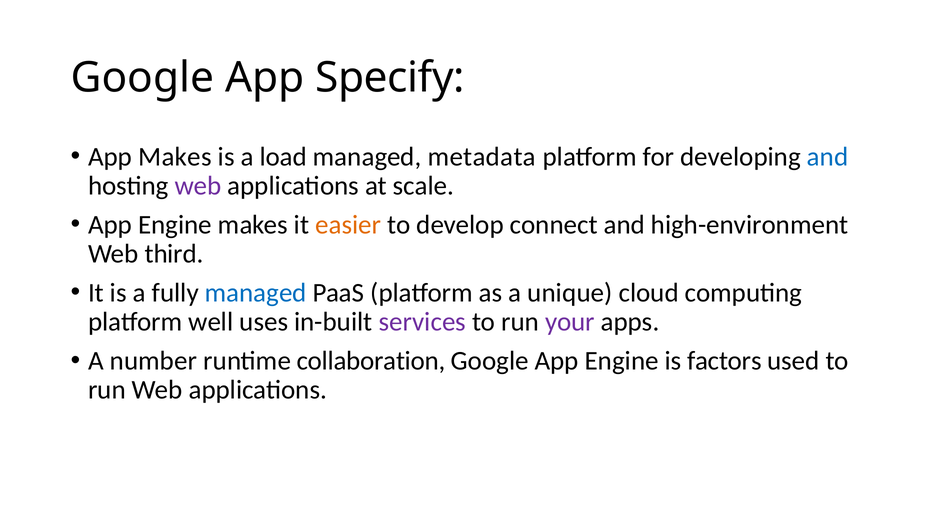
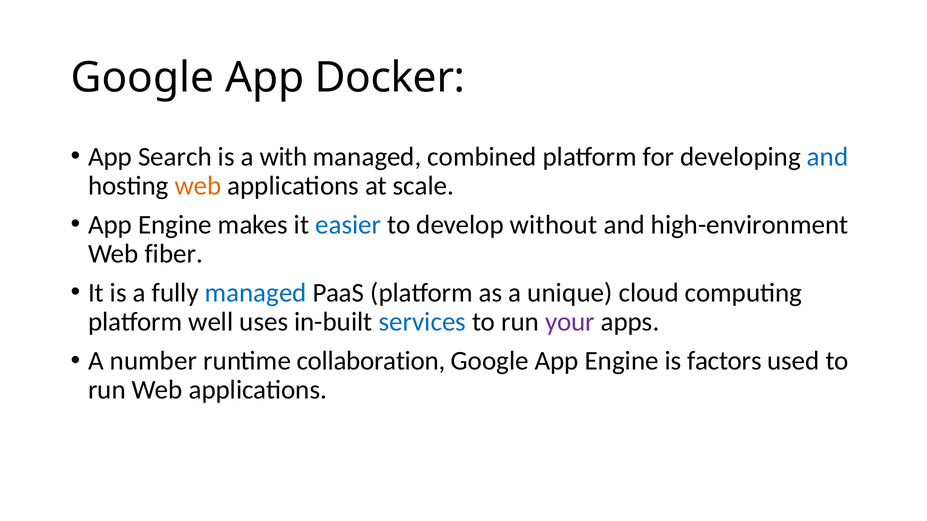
Specify: Specify -> Docker (390, 78)
App Makes: Makes -> Search (175, 157)
load: load -> with (283, 157)
metadata: metadata -> combined (482, 157)
web colour: purple -> orange (198, 186)
easier colour: orange -> blue (348, 225)
connect: connect -> without (554, 225)
third: third -> fiber (174, 254)
services colour: purple -> blue (422, 322)
